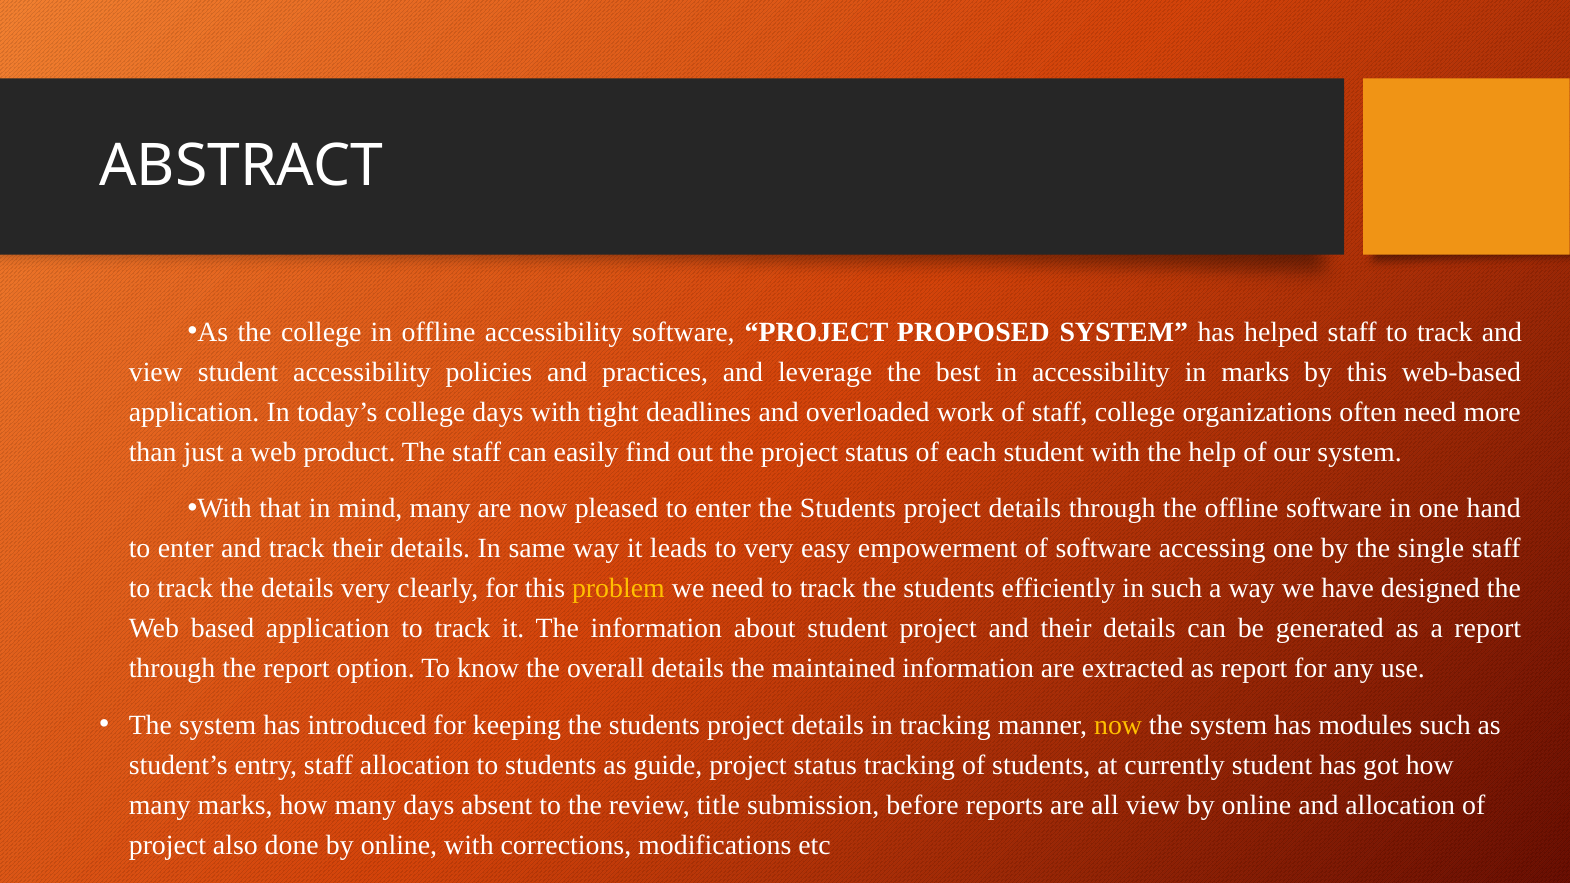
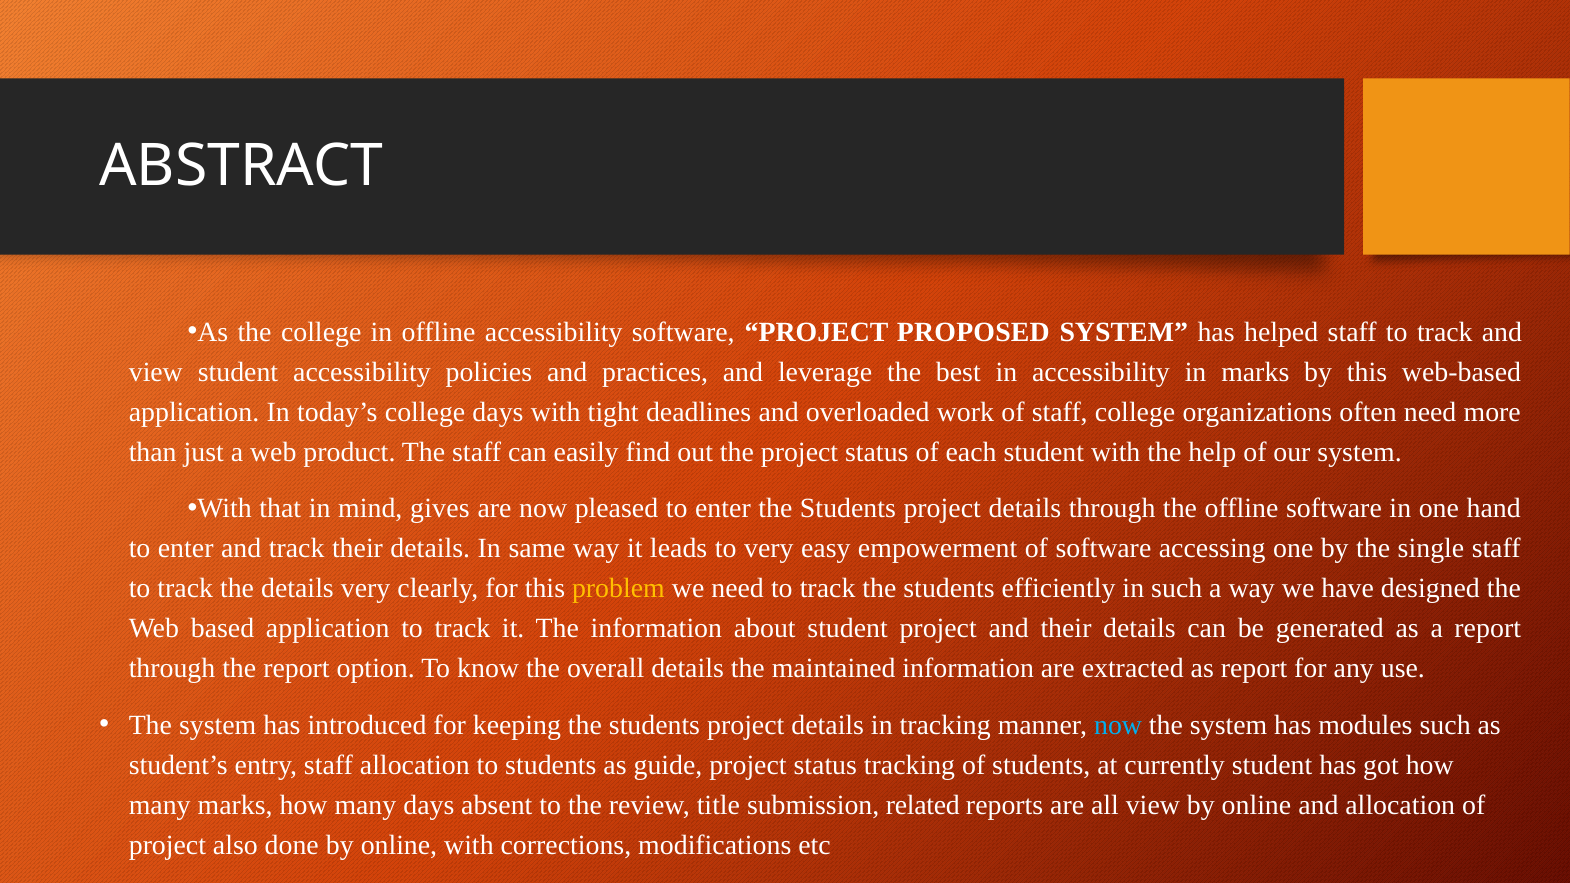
mind many: many -> gives (440, 509)
now colour: yellow -> light blue (1118, 725)
before: before -> related (923, 805)
